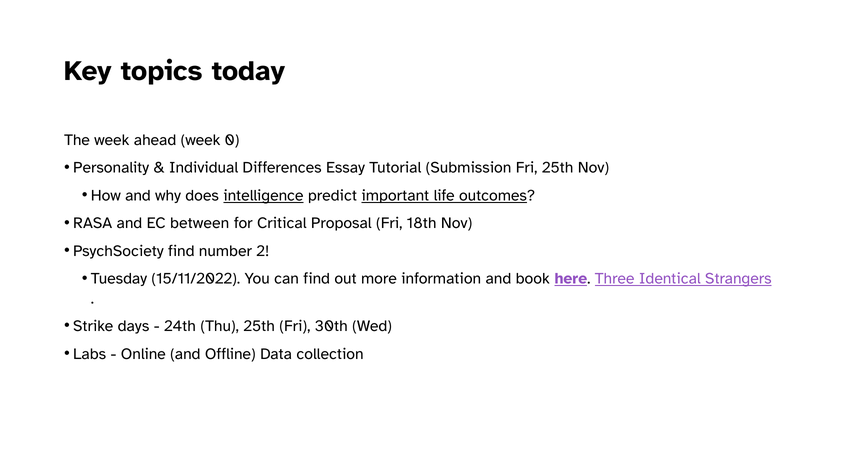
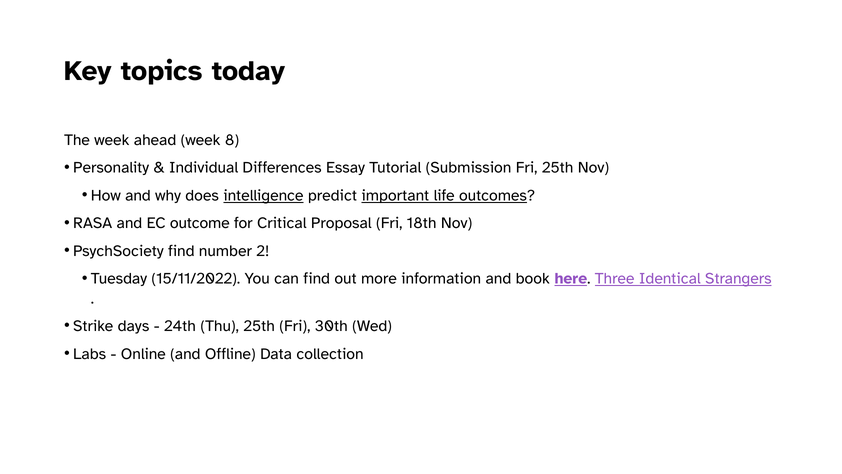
0: 0 -> 8 (232, 140)
between: between -> outcome (200, 223)
